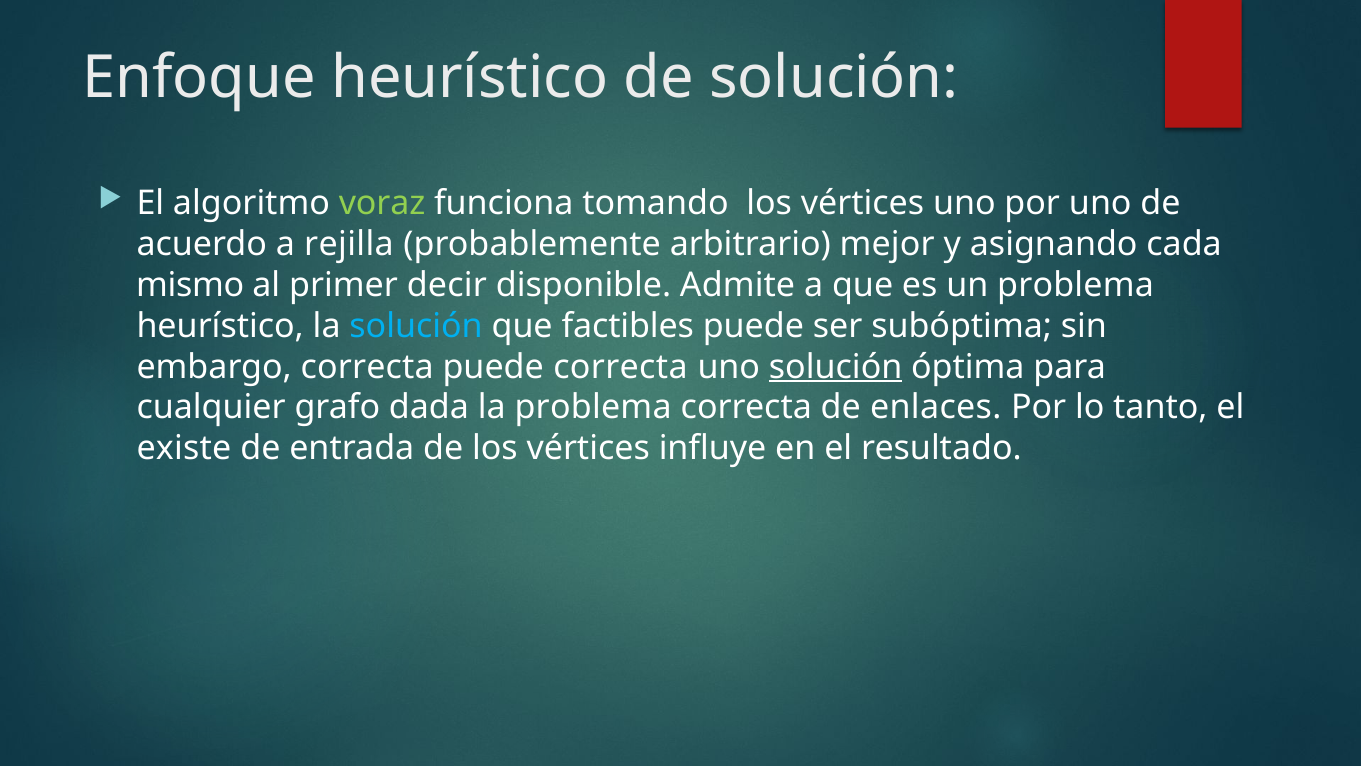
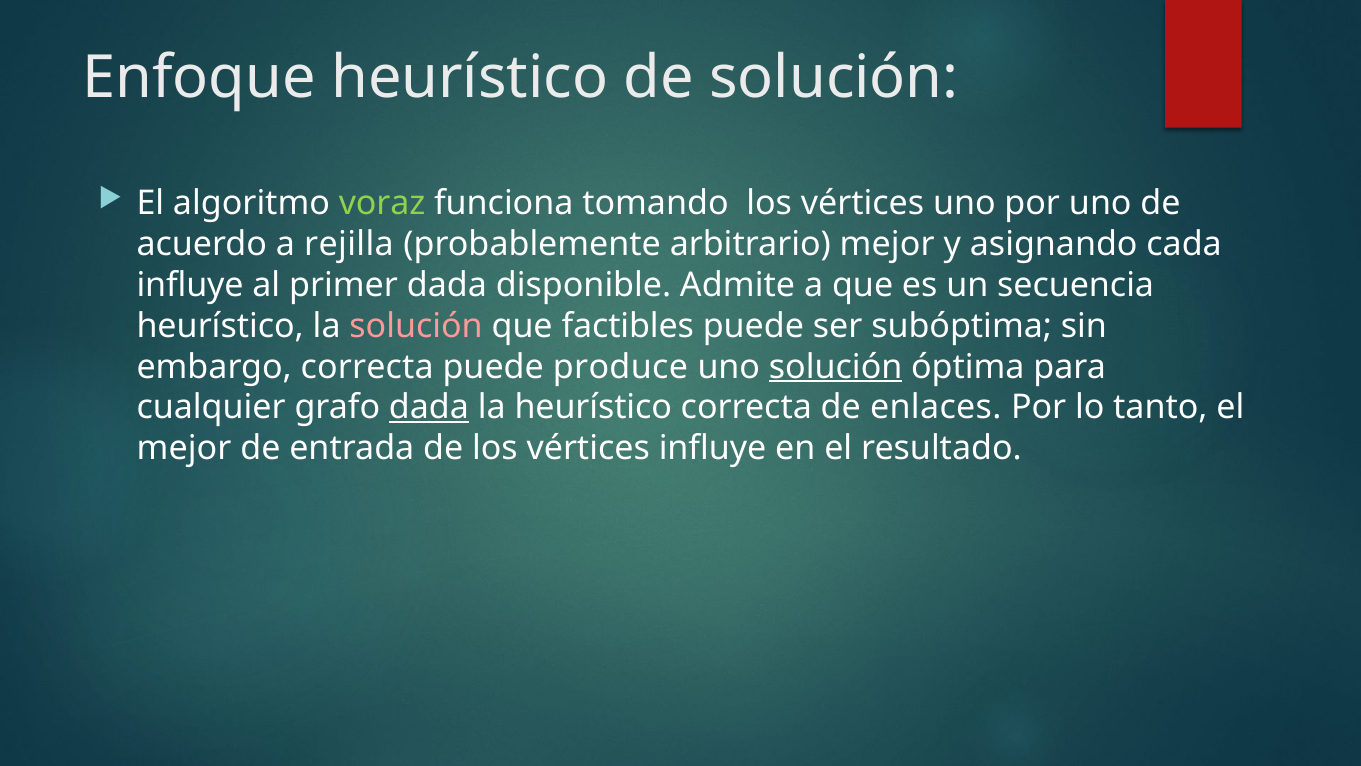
mismo: mismo -> influye (190, 285)
primer decir: decir -> dada (447, 285)
un problema: problema -> secuencia (1076, 285)
solución colour: light blue -> pink (416, 326)
puede correcta: correcta -> produce (620, 367)
dada underline: none -> present (429, 407)
la problema: problema -> heurístico (593, 407)
existe: existe -> mejor (184, 448)
